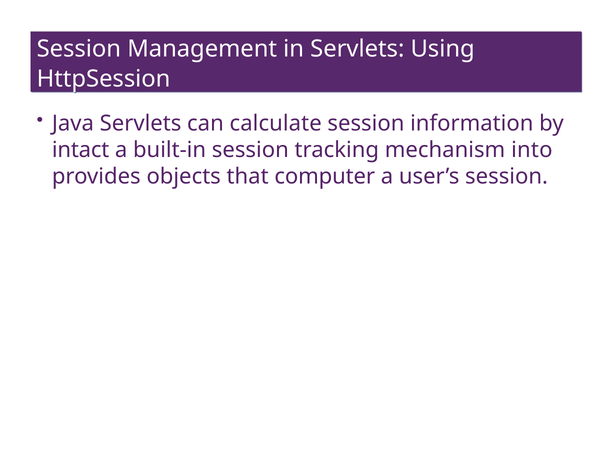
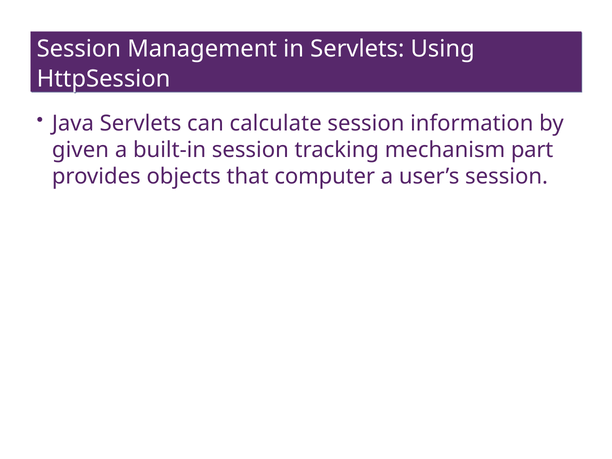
intact: intact -> given (80, 150)
into: into -> part (532, 150)
